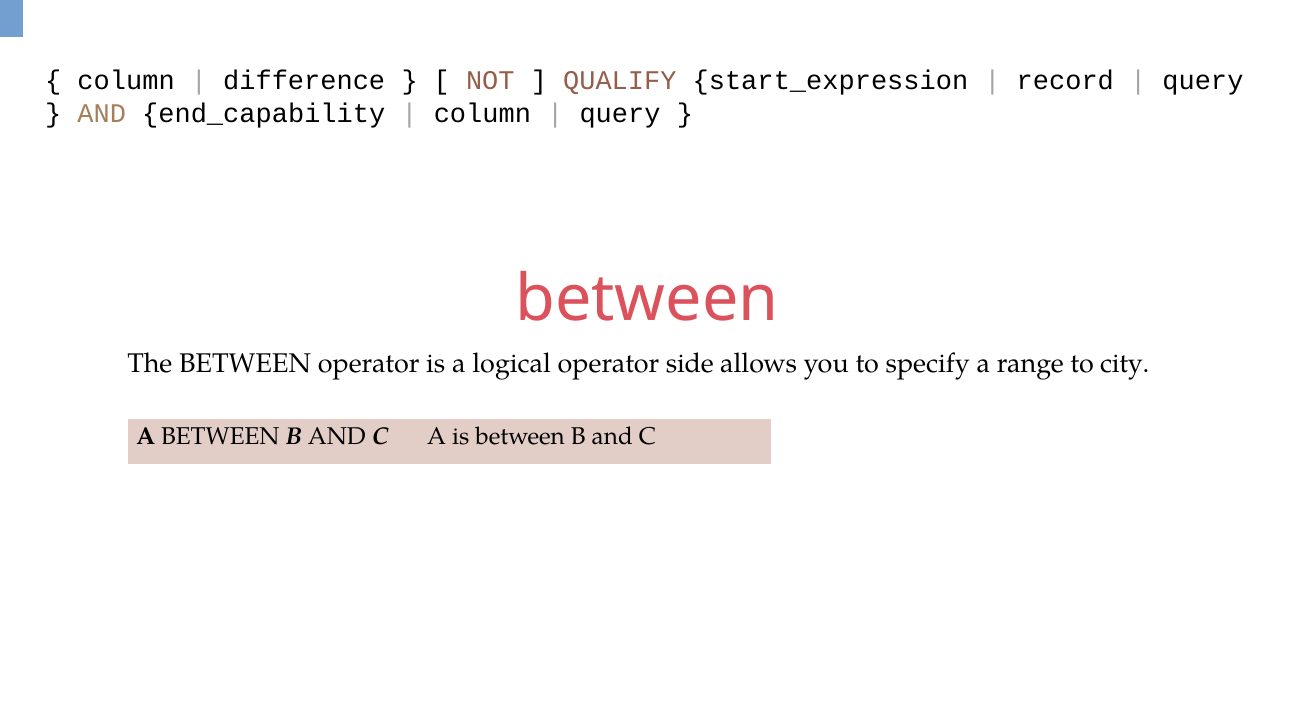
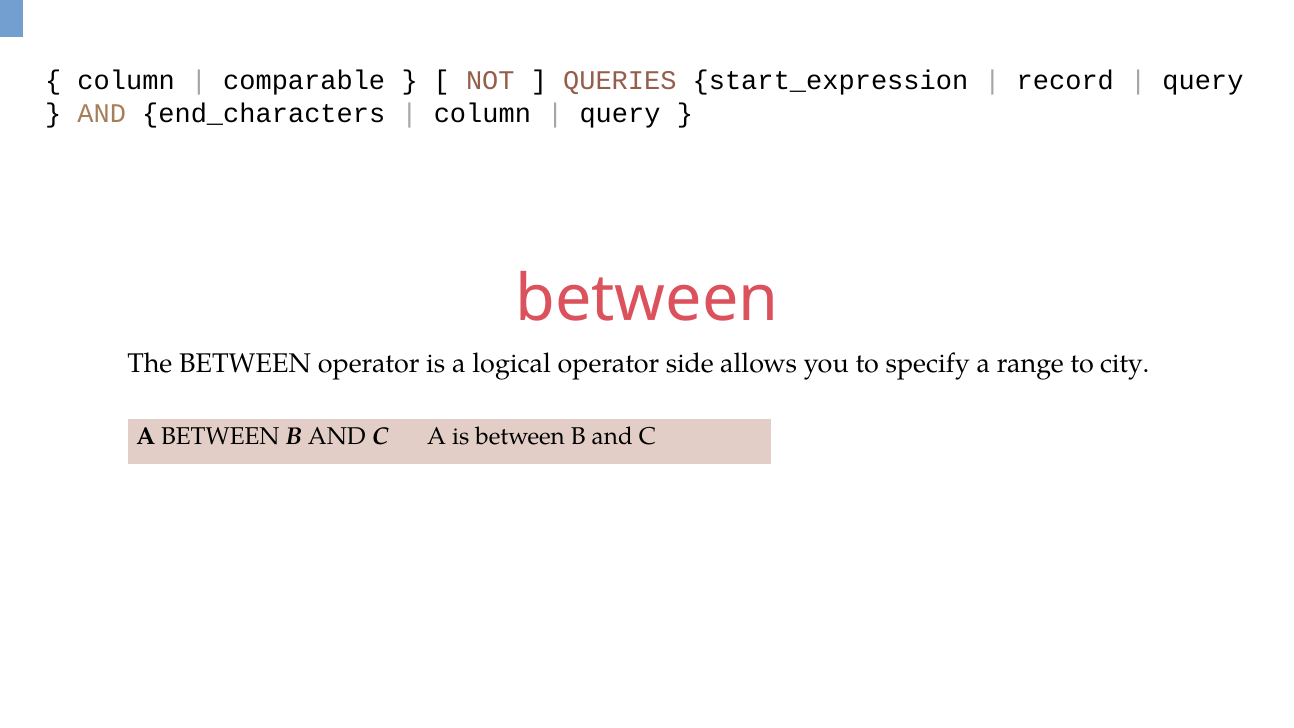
difference: difference -> comparable (304, 81)
QUALIFY: QUALIFY -> QUERIES (620, 81)
end_capability: end_capability -> end_characters (264, 113)
